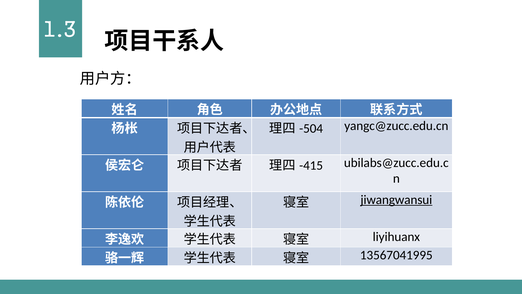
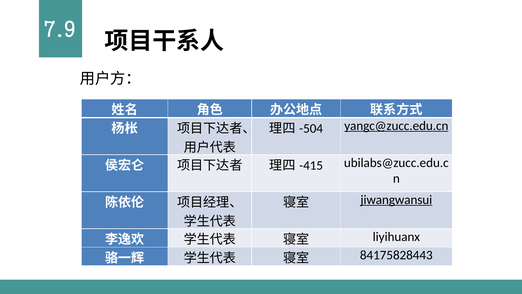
1.3: 1.3 -> 7.9 (60, 30)
yangc@zucc.edu.cn underline: none -> present (396, 126)
13567041995: 13567041995 -> 84175828443 (396, 255)
